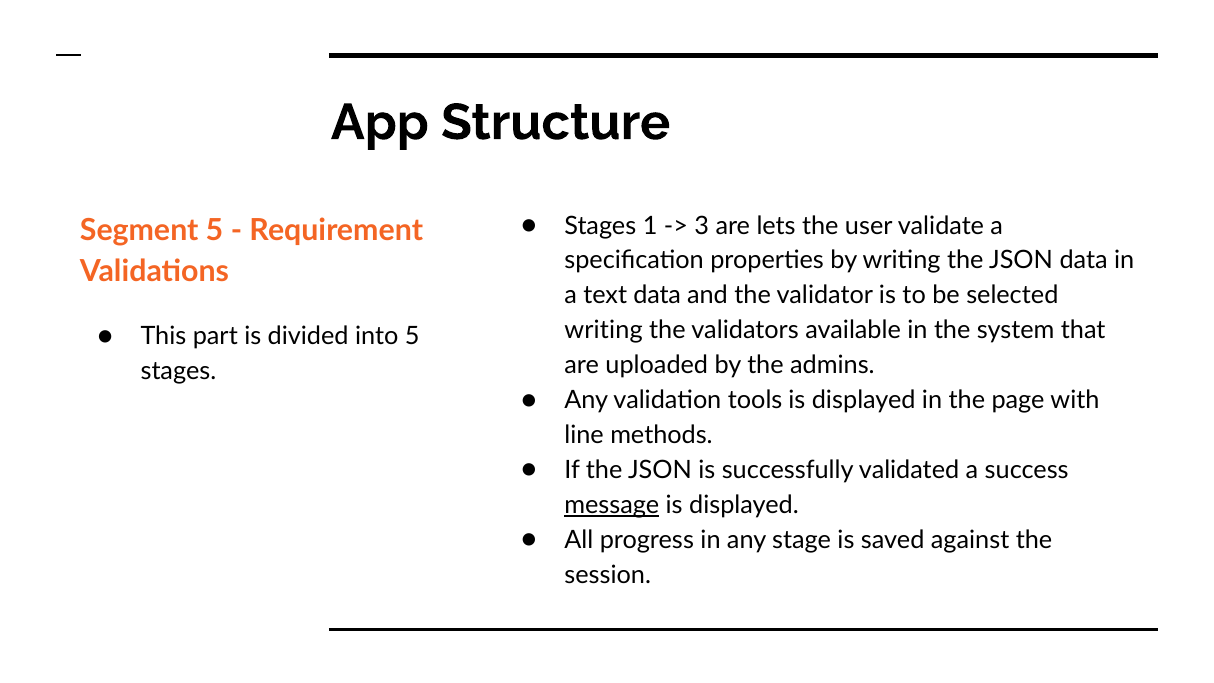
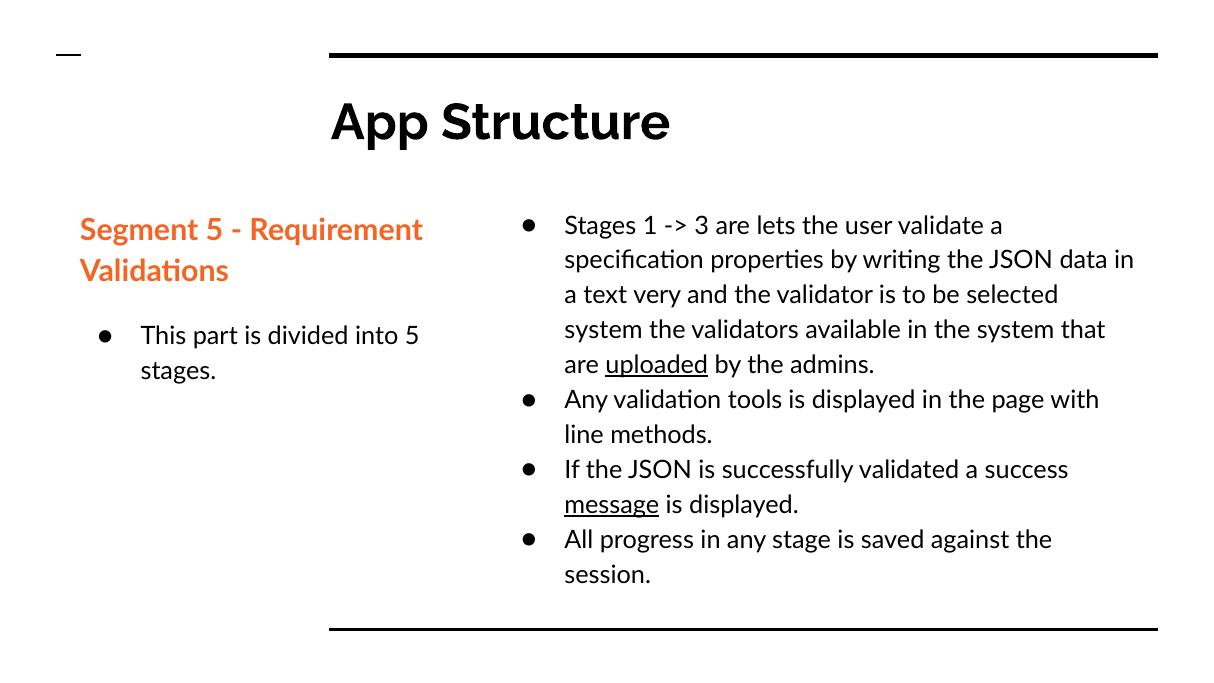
text data: data -> very (657, 295)
writing: writing -> system (604, 330)
uploaded underline: none -> present (657, 365)
